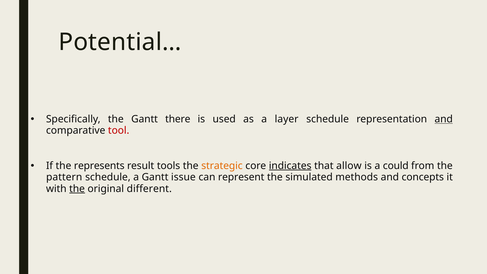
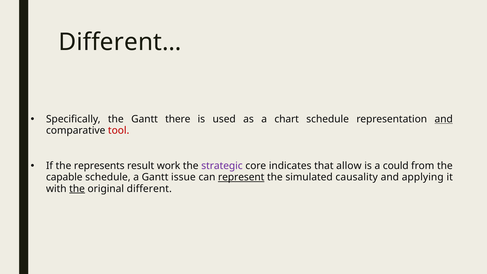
Potential…: Potential… -> Different… (120, 42)
layer: layer -> chart (287, 119)
tools: tools -> work (169, 166)
strategic colour: orange -> purple (222, 166)
indicates underline: present -> none (290, 166)
pattern: pattern -> capable (64, 177)
represent underline: none -> present (241, 177)
methods: methods -> causality (357, 177)
concepts: concepts -> applying (423, 177)
